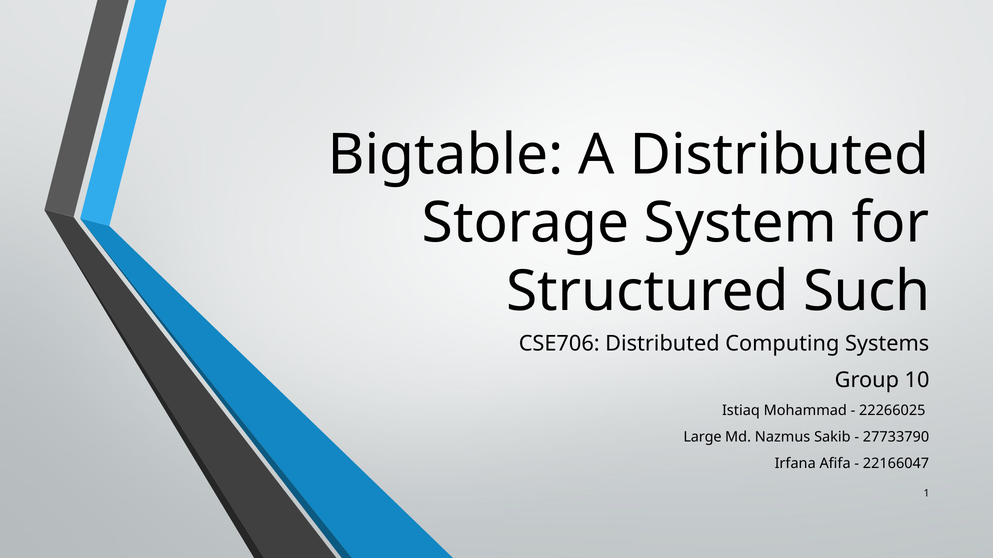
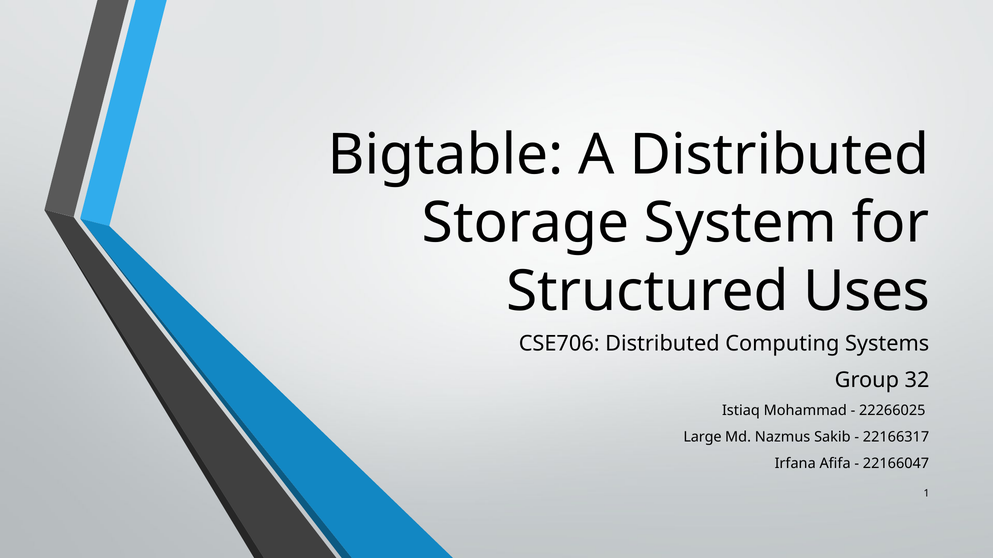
Such: Such -> Uses (867, 292)
10: 10 -> 32 (917, 380)
27733790: 27733790 -> 22166317 (896, 437)
